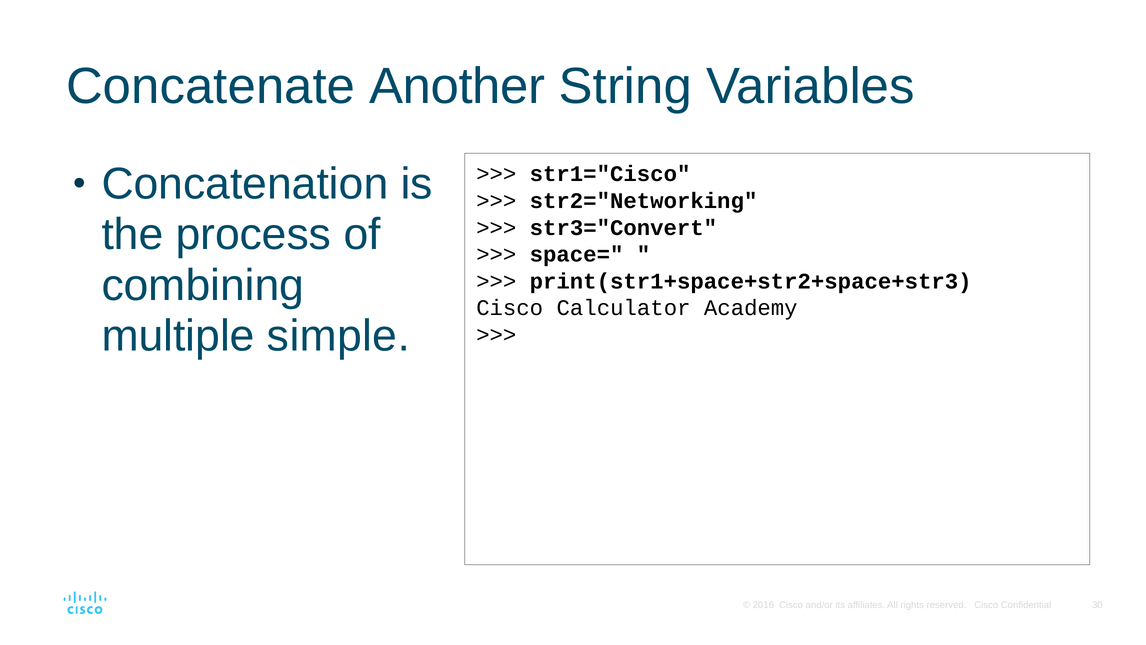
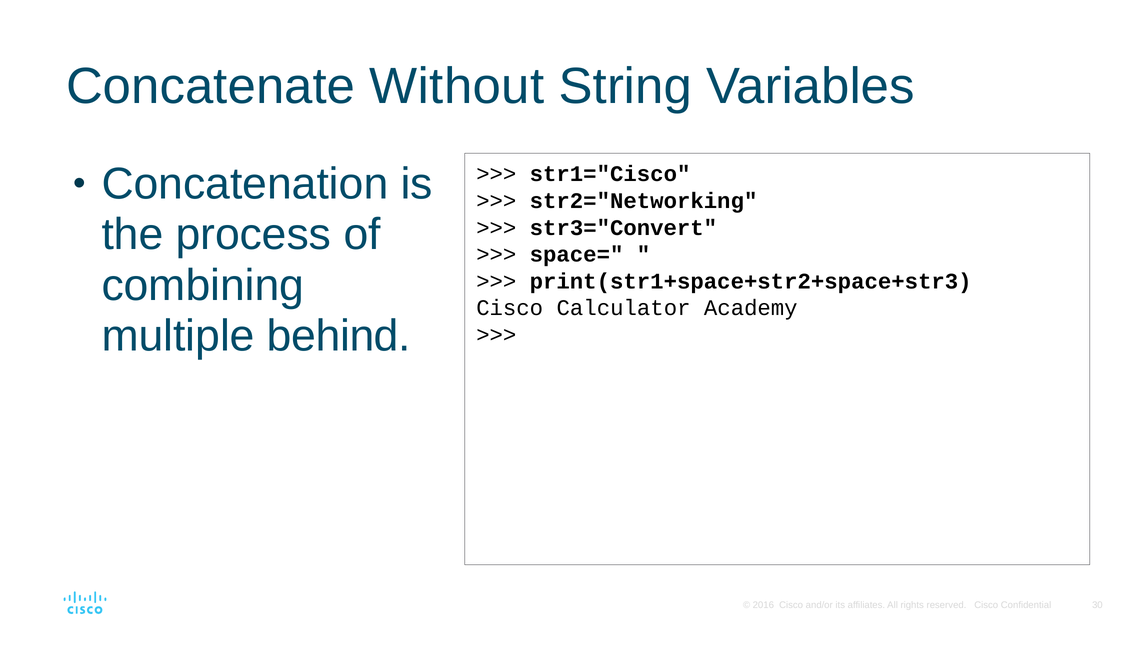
Another: Another -> Without (457, 86)
simple: simple -> behind (339, 336)
